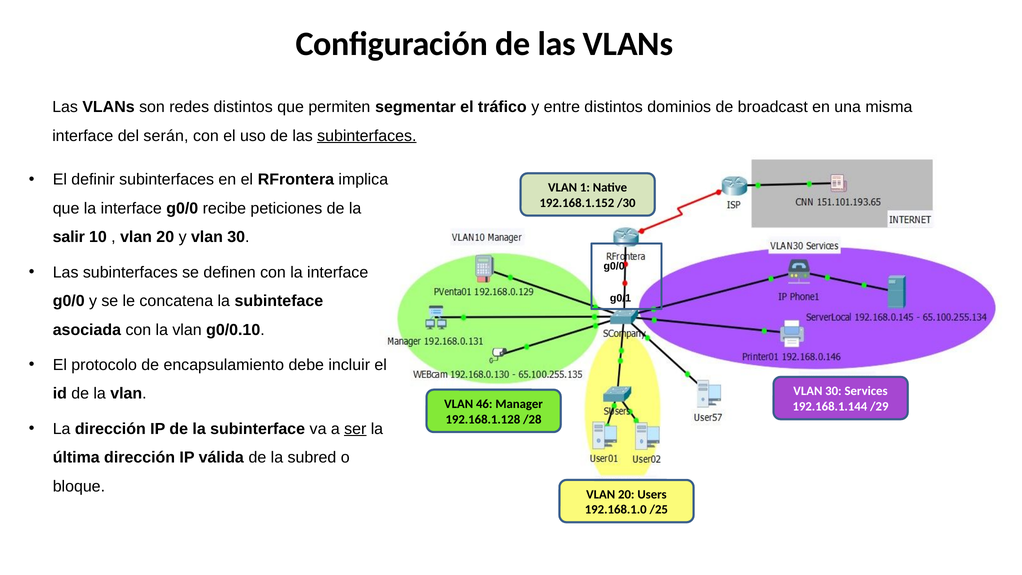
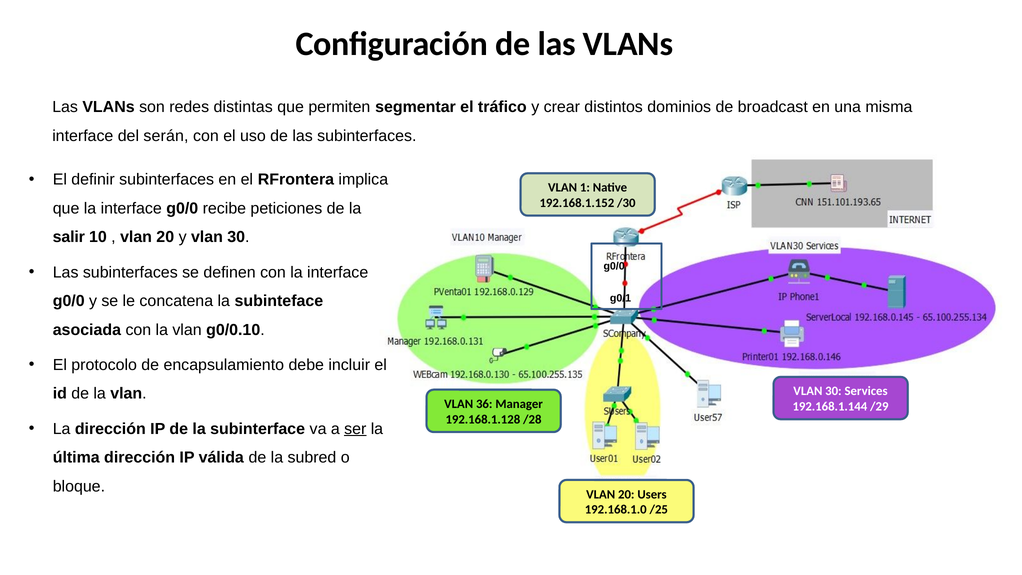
redes distintos: distintos -> distintas (243, 107)
entre: entre -> crear (562, 107)
subinterfaces underline: present -> none (367, 136)
46: 46 -> 36 (484, 404)
